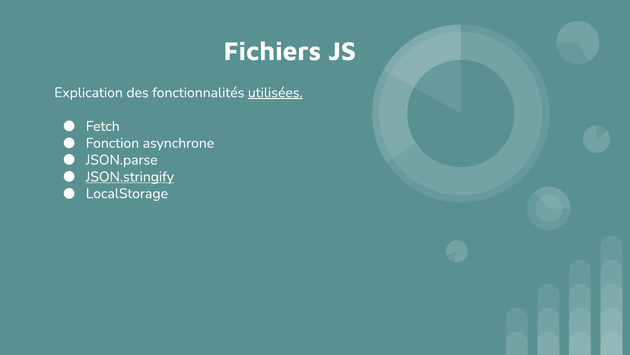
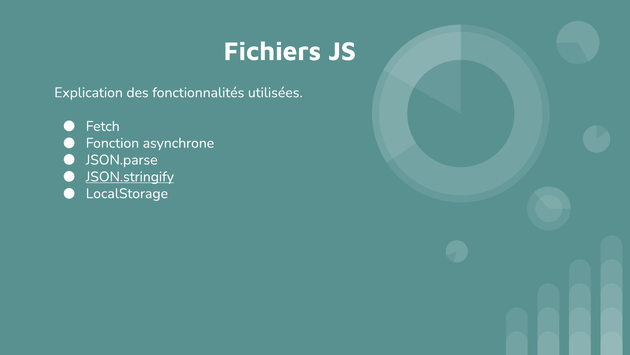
utilisées underline: present -> none (275, 92)
